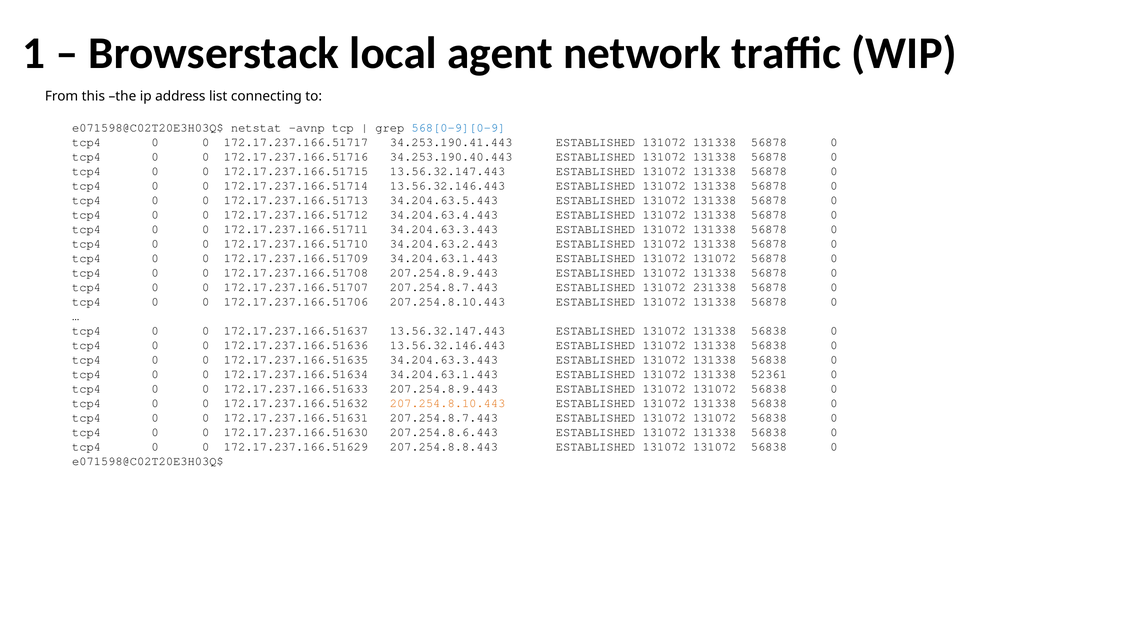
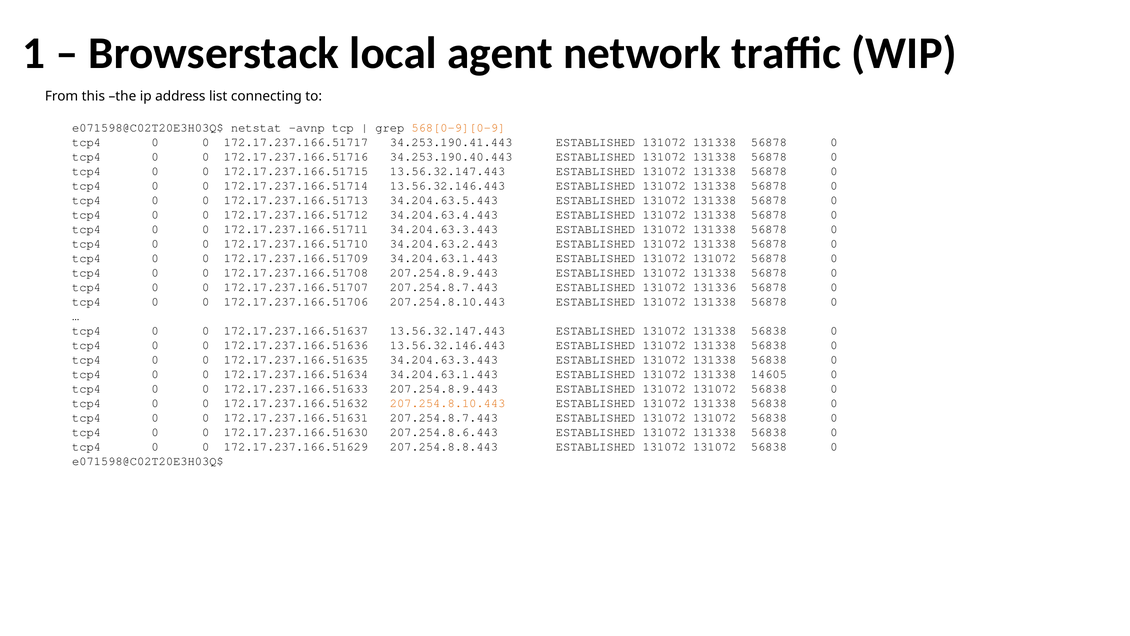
568[0-9][0-9 colour: blue -> orange (458, 128)
231338: 231338 -> 131336 (715, 287)
52361: 52361 -> 14605 (769, 374)
